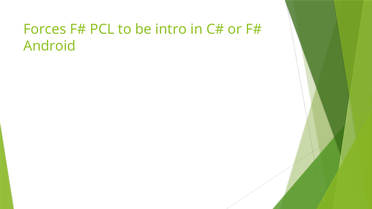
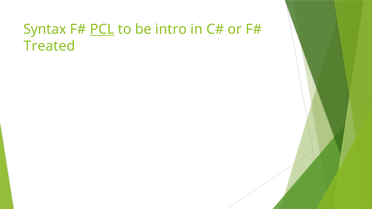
Forces: Forces -> Syntax (45, 29)
PCL underline: none -> present (102, 29)
Android: Android -> Treated (49, 46)
